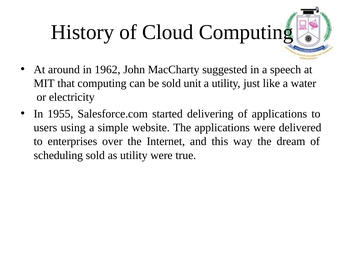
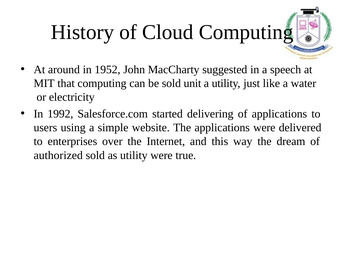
1962: 1962 -> 1952 (107, 69)
1955: 1955 -> 1992 (60, 114)
scheduling: scheduling -> authorized (58, 155)
